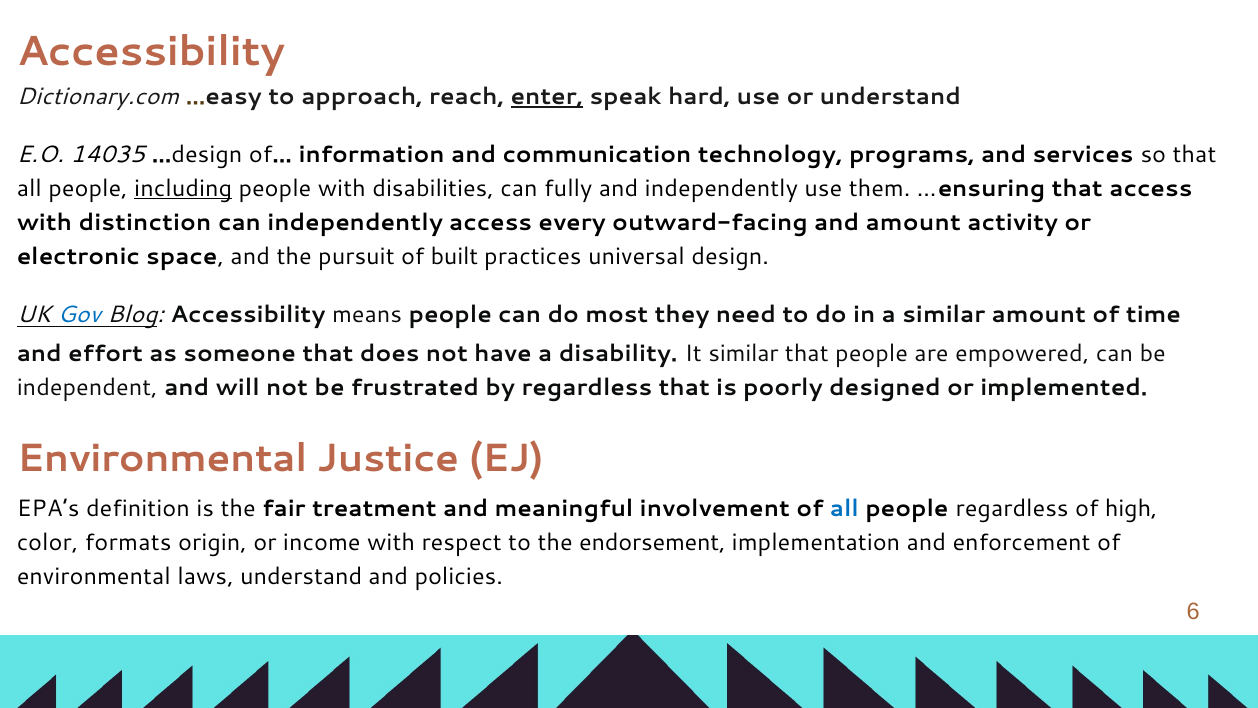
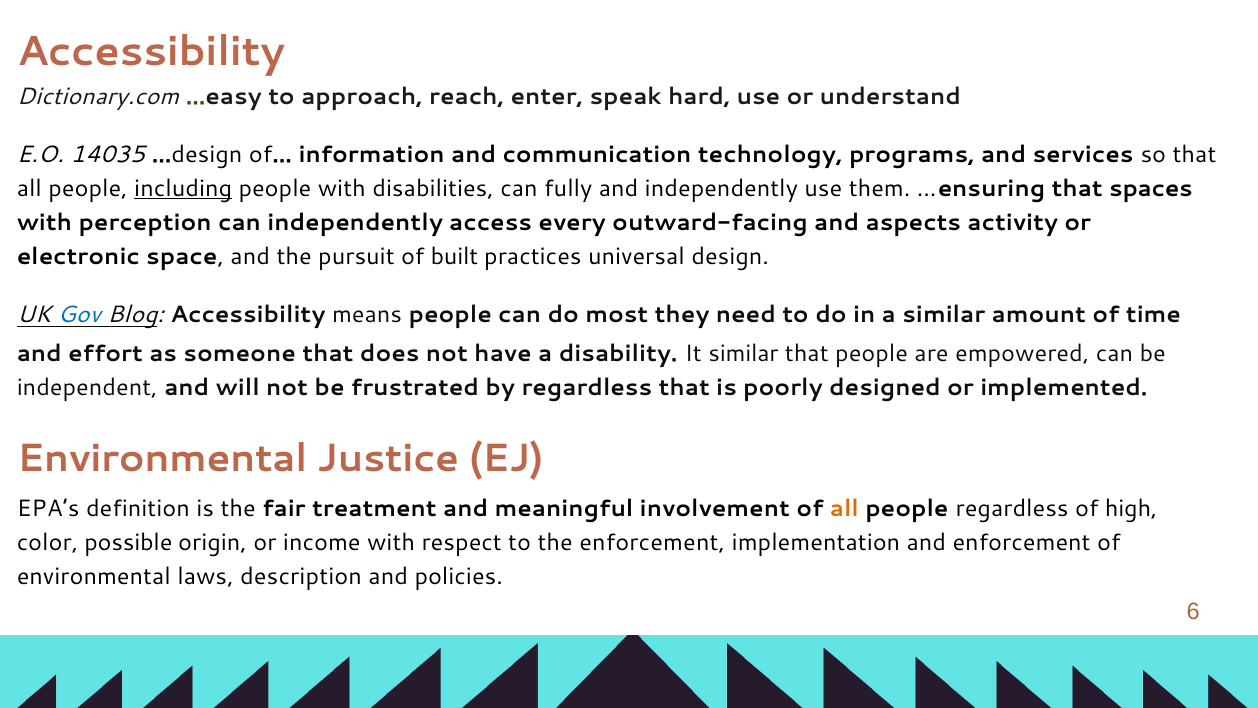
enter underline: present -> none (547, 97)
that access: access -> spaces (1151, 188)
distinction: distinction -> perception (145, 222)
and amount: amount -> aspects (913, 222)
all colour: blue -> orange (844, 508)
formats: formats -> possible (128, 542)
the endorsement: endorsement -> enforcement (652, 542)
laws understand: understand -> description (301, 576)
